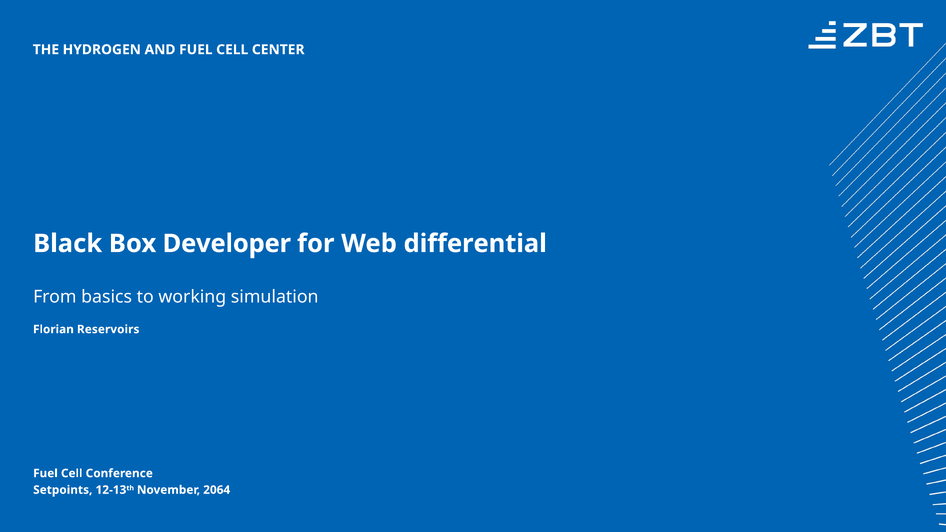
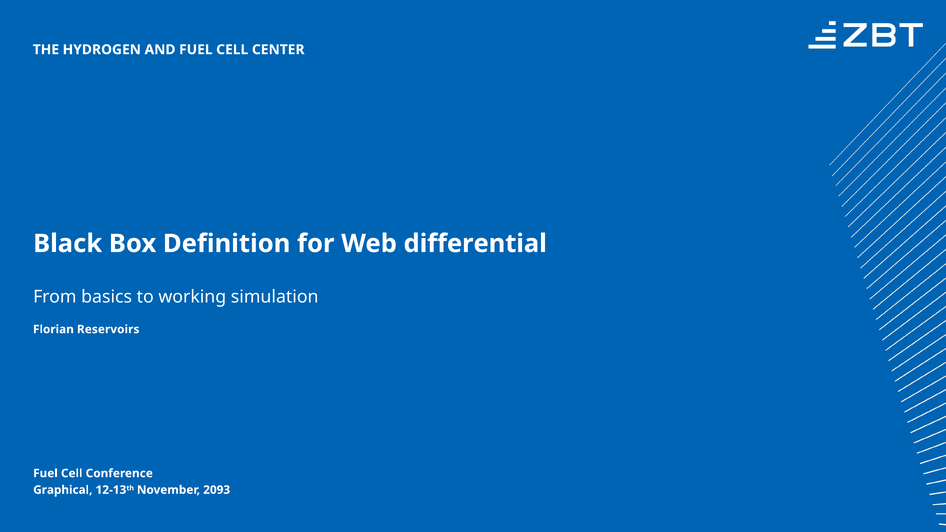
Developer: Developer -> Definition (227, 244)
Setpoints: Setpoints -> Graphical (63, 490)
2064: 2064 -> 2093 (217, 490)
